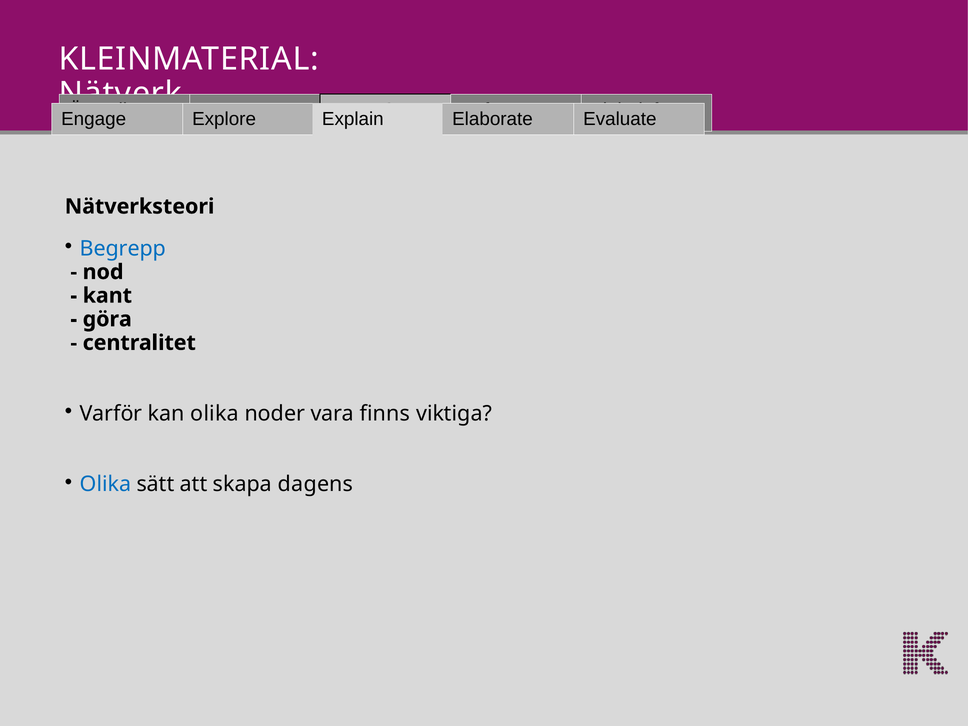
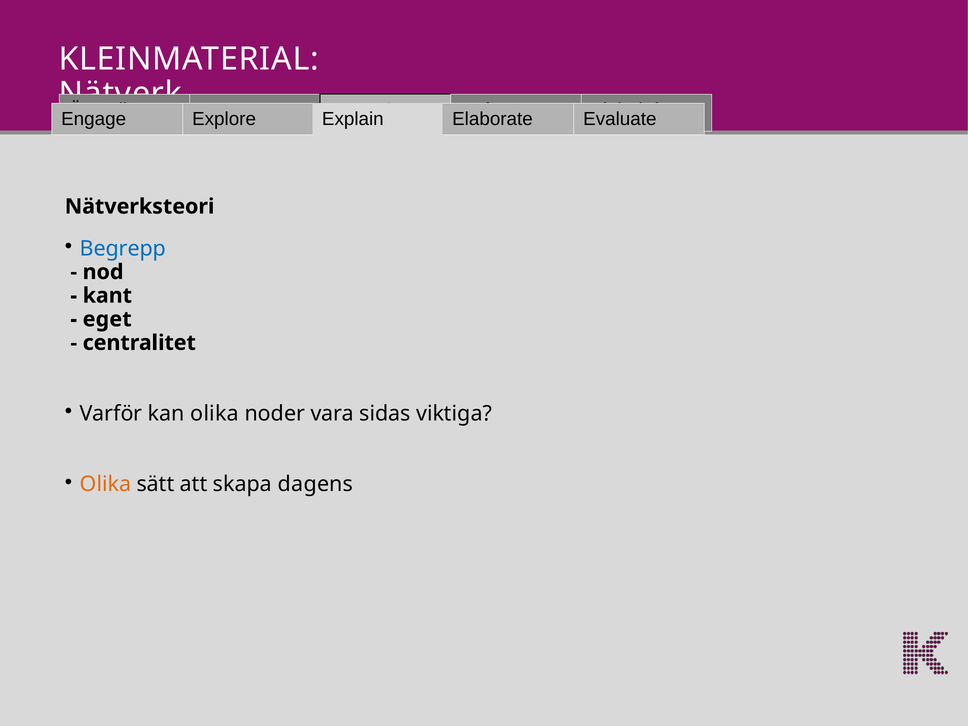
göra: göra -> eget (107, 319)
finns: finns -> sidas (385, 414)
Olika colour: blue -> orange (106, 484)
